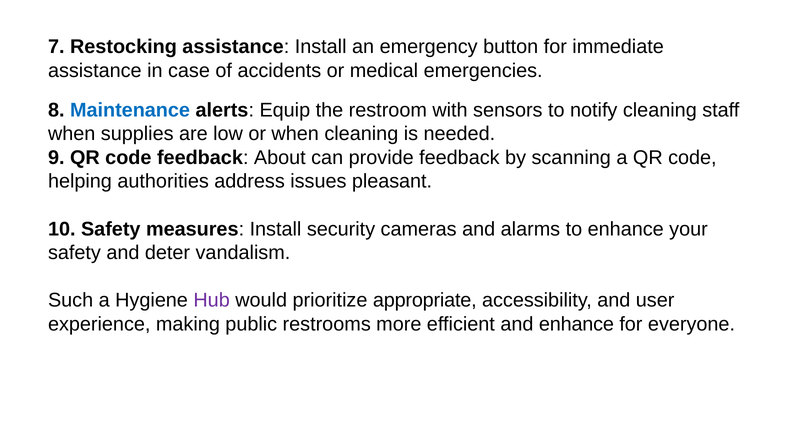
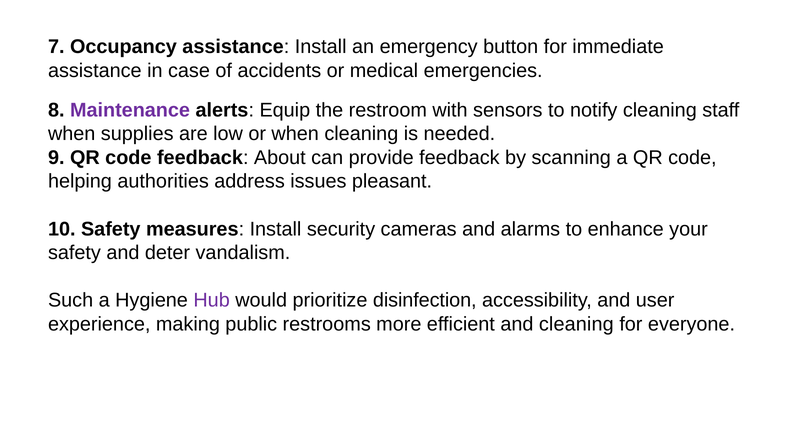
Restocking: Restocking -> Occupancy (123, 47)
Maintenance colour: blue -> purple (130, 110)
appropriate: appropriate -> disinfection (425, 300)
and enhance: enhance -> cleaning (576, 324)
